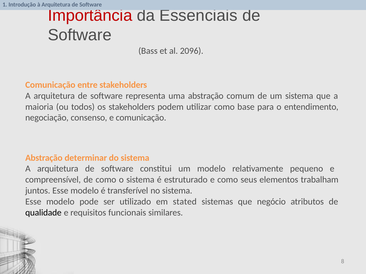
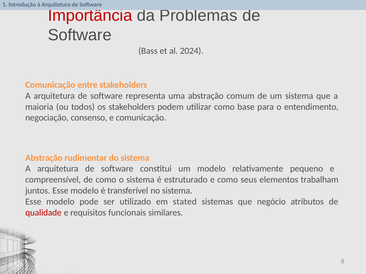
Essenciais: Essenciais -> Problemas (198, 16)
2096: 2096 -> 2024 (192, 51)
determinar: determinar -> rudimentar (86, 158)
qualidade colour: black -> red (43, 213)
